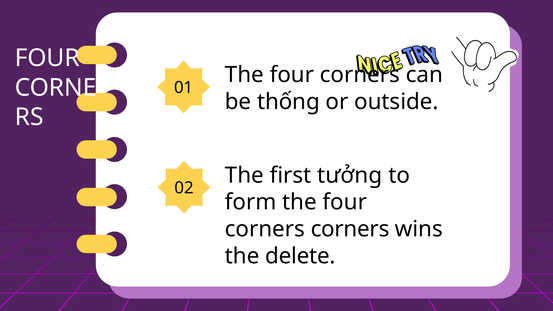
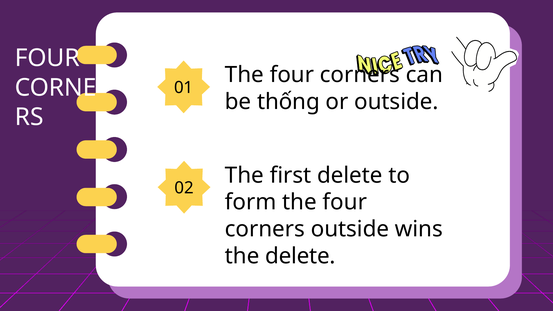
first tưởng: tưởng -> delete (350, 175)
corners corners: corners -> outside (350, 229)
